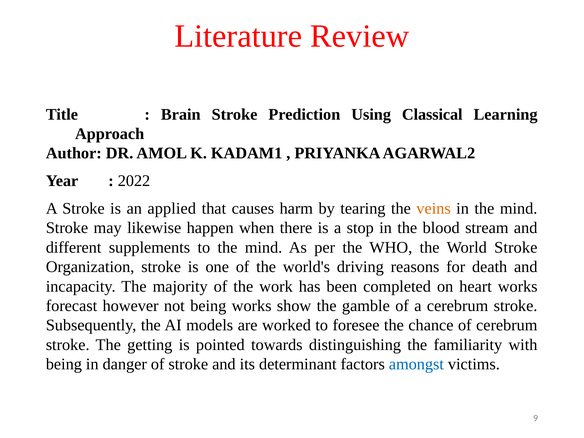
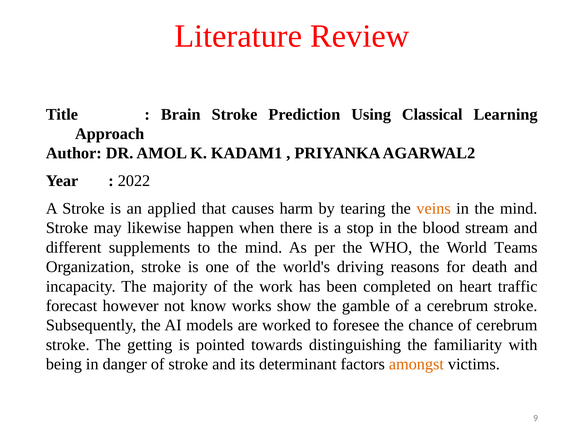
World Stroke: Stroke -> Teams (516, 247)
heart works: works -> traffic (518, 286)
not being: being -> know (208, 306)
amongst colour: blue -> orange (416, 364)
